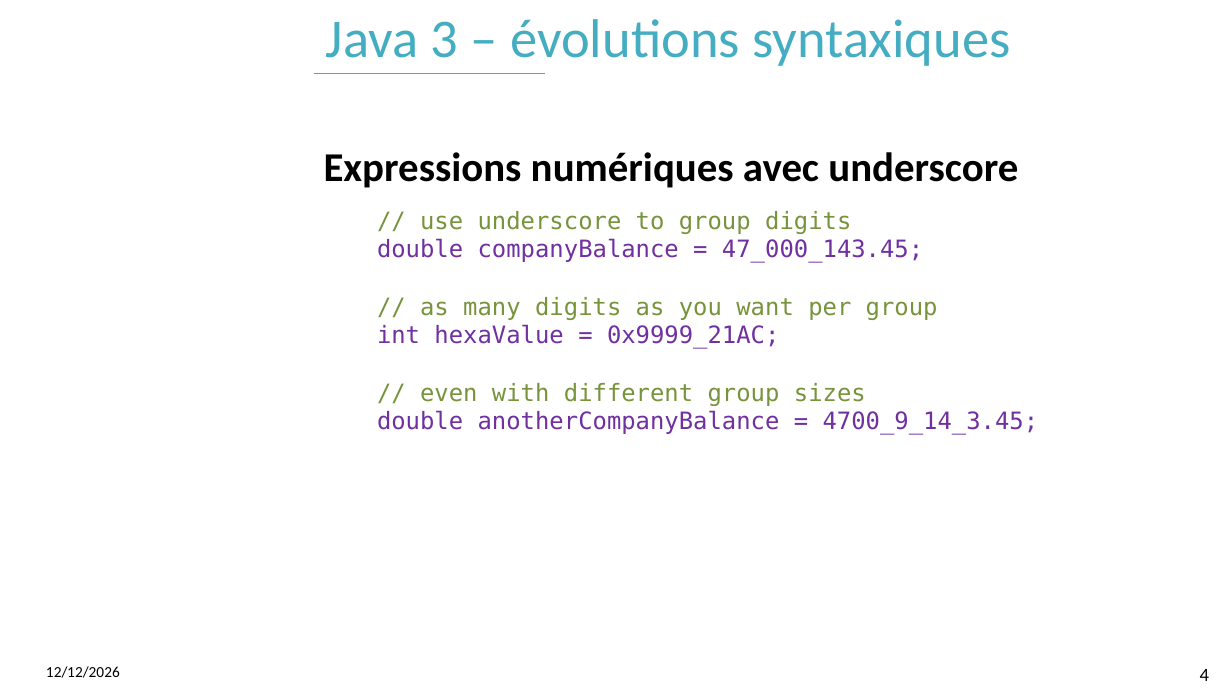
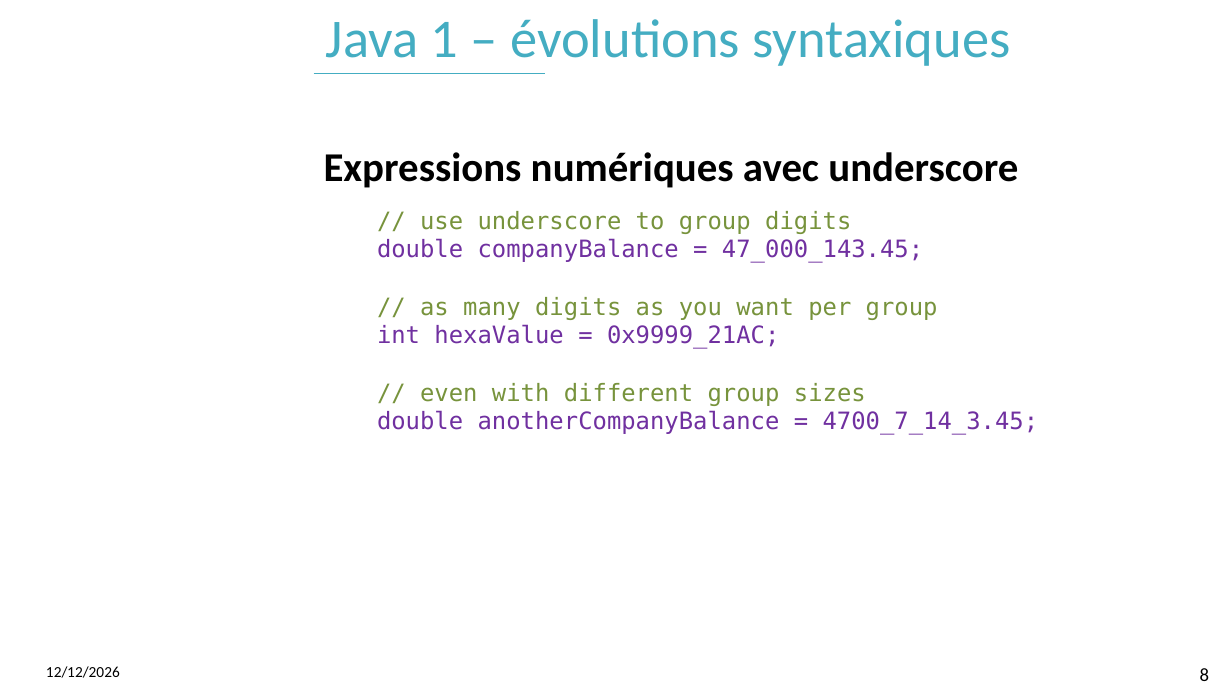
3: 3 -> 1 (444, 40)
4700_9_14_3.45: 4700_9_14_3.45 -> 4700_7_14_3.45 (930, 422)
4: 4 -> 8 (1204, 675)
